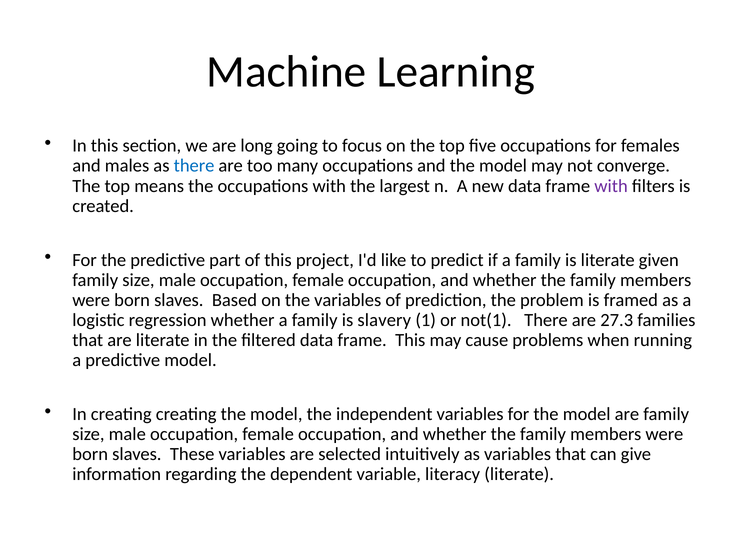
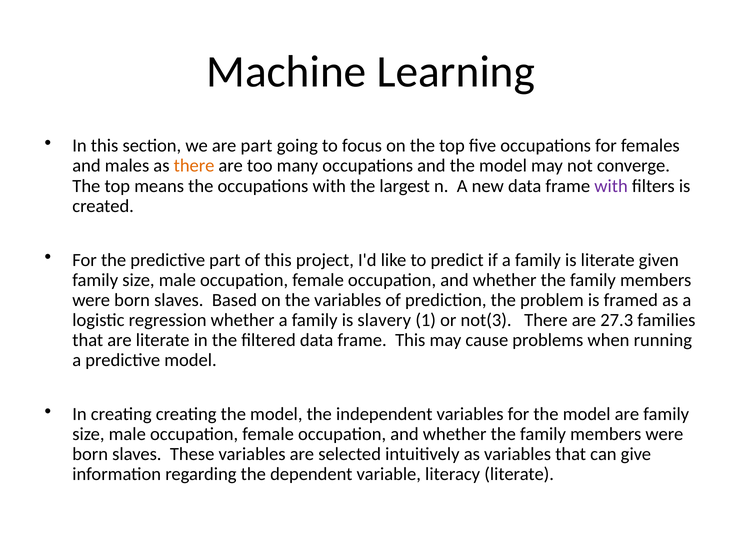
are long: long -> part (256, 146)
there colour: blue -> orange (194, 166)
not(1: not(1 -> not(3 (486, 320)
